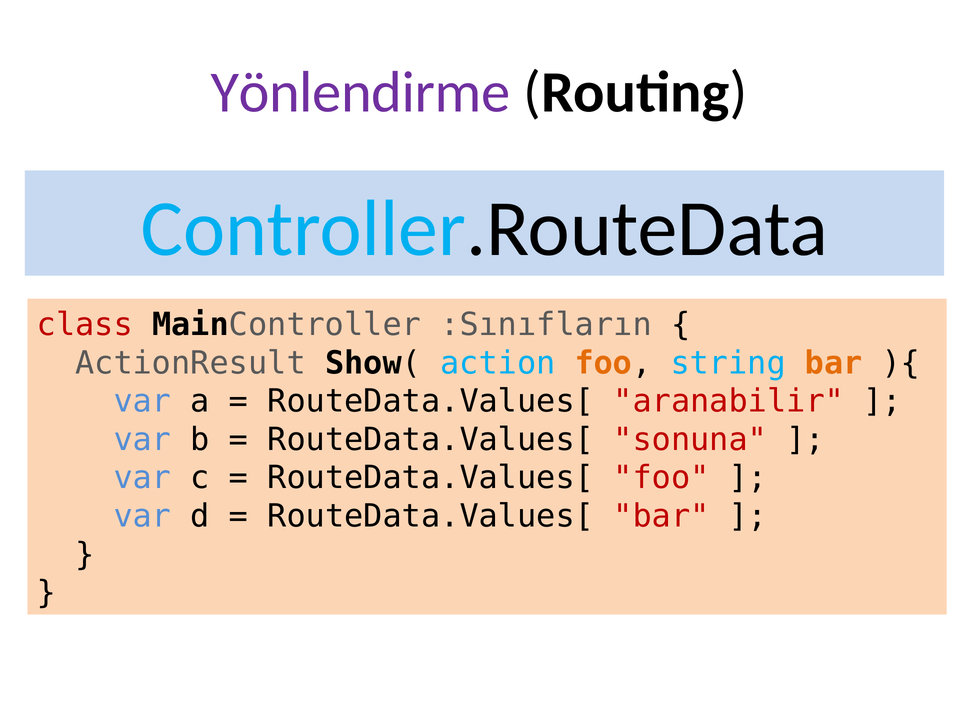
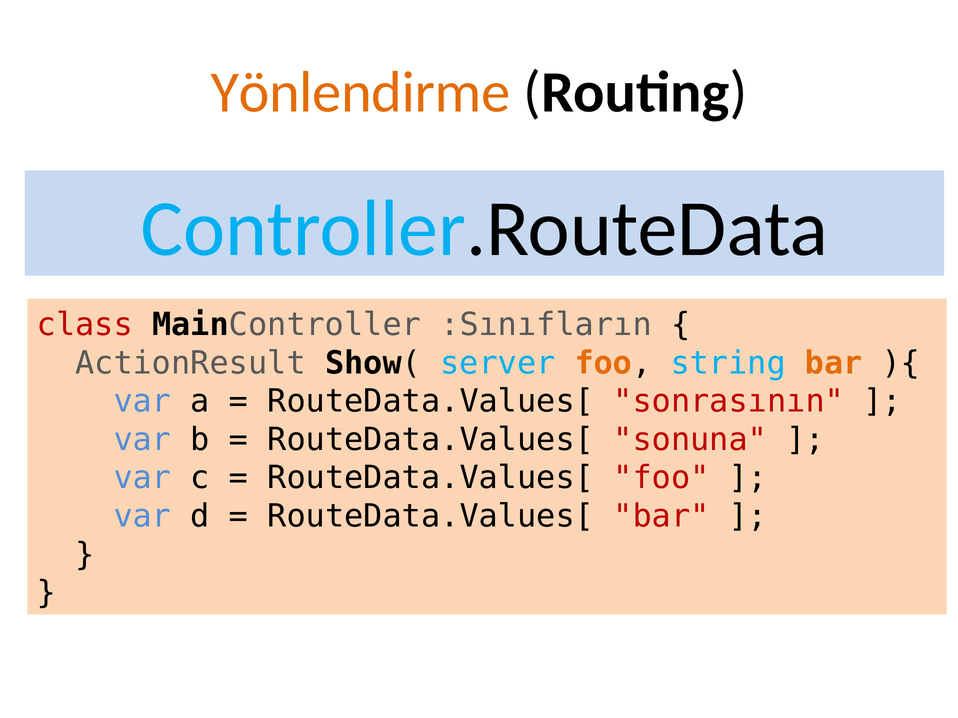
Yönlendirme colour: purple -> orange (360, 93)
action: action -> server (498, 363)
aranabilir: aranabilir -> sonrasının (729, 402)
